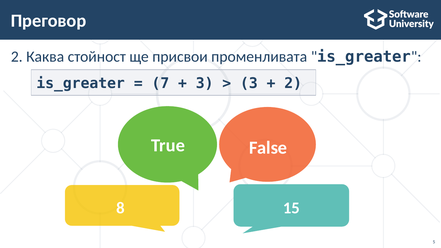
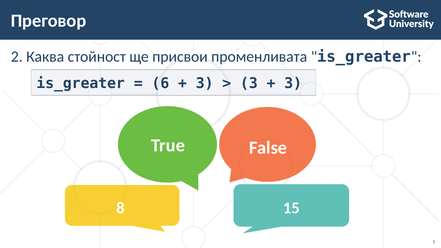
7: 7 -> 6 (160, 83)
2: 2 -> 3 (293, 83)
